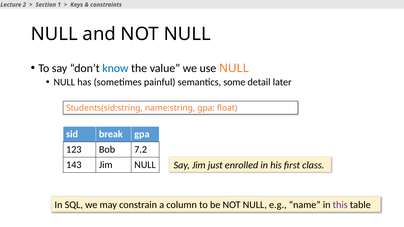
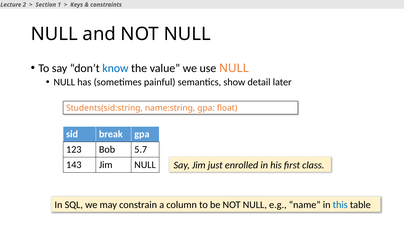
some: some -> show (234, 82)
7.2: 7.2 -> 5.7 (141, 150)
this colour: purple -> blue (340, 205)
